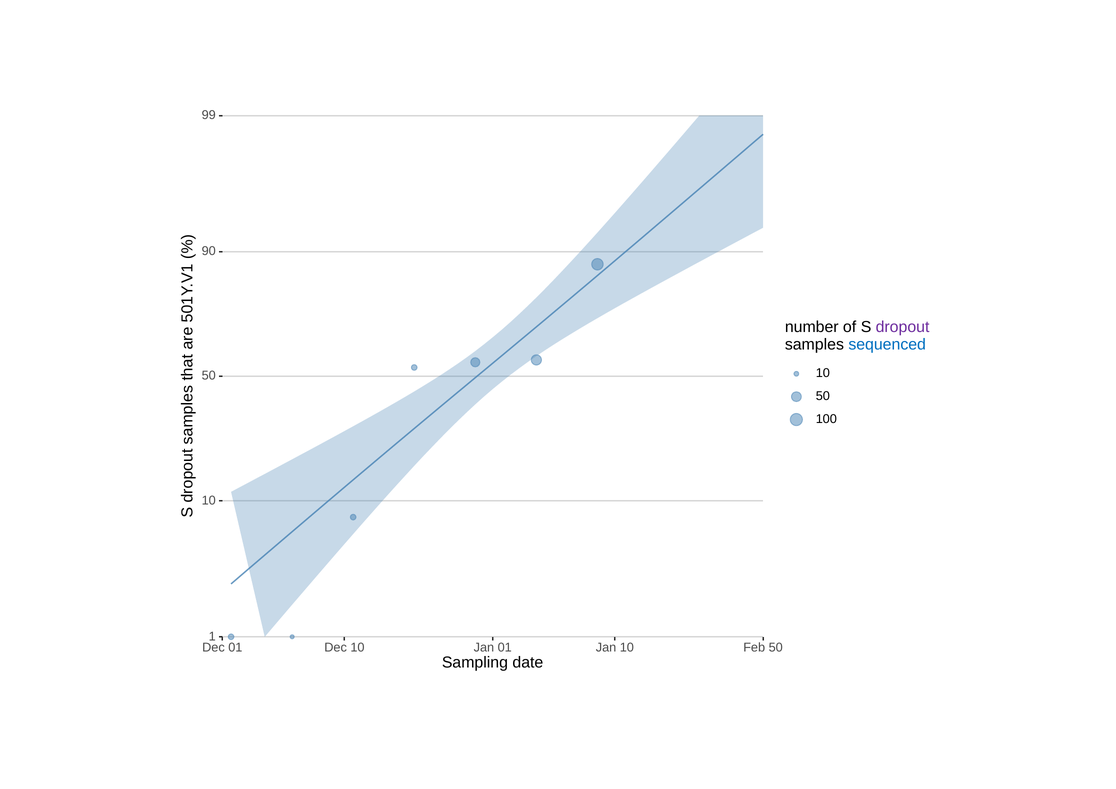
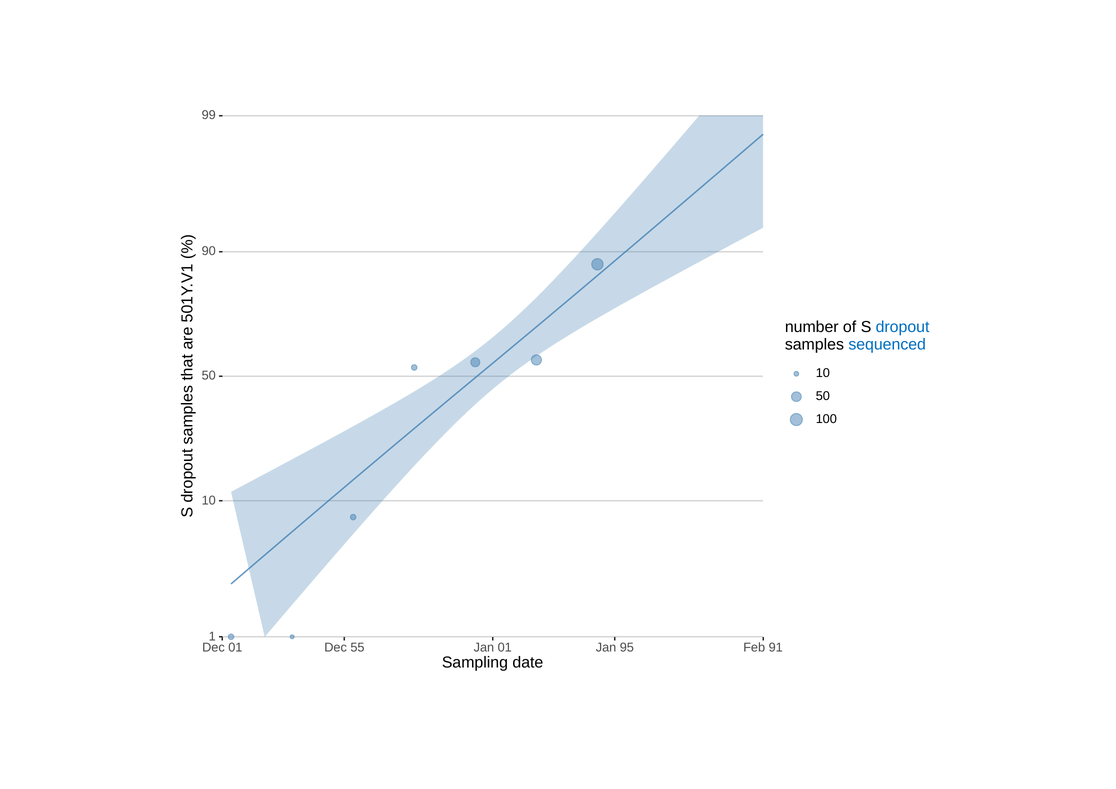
dropout colour: purple -> blue (903, 327)
Dec 10: 10 -> 55 (358, 647)
Jan 10: 10 -> 95 (627, 647)
Feb 50: 50 -> 91 (776, 647)
